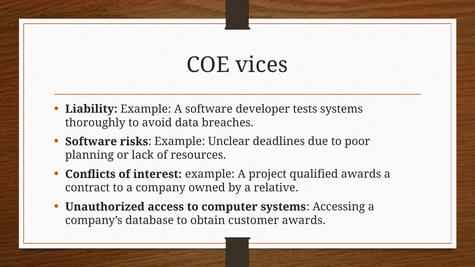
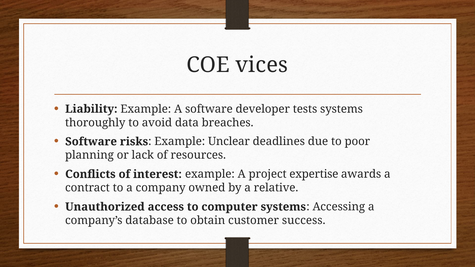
qualified: qualified -> expertise (314, 174)
customer awards: awards -> success (304, 221)
